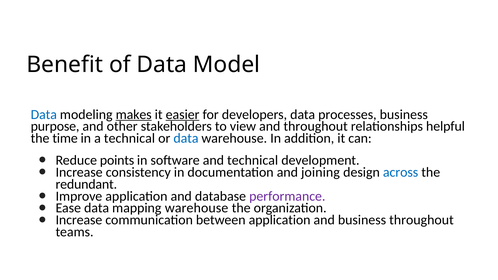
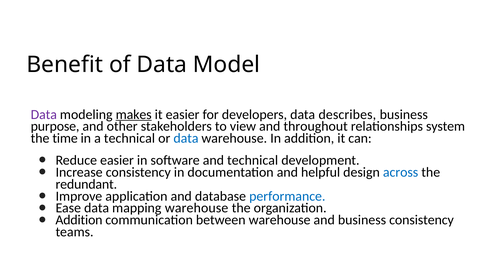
Data colour: blue -> purple (44, 115)
easier underline: present -> none (183, 115)
processes: processes -> describes (347, 115)
helpful: helpful -> system (446, 126)
Reduce points: points -> easier (117, 160)
joining: joining -> helpful (321, 172)
performance colour: purple -> blue (287, 196)
Increase: Increase -> Addition (79, 220)
between application: application -> warehouse (280, 220)
business throughout: throughout -> consistency (422, 220)
